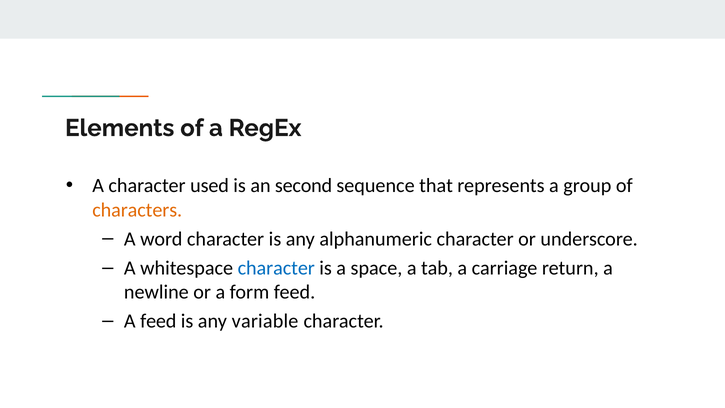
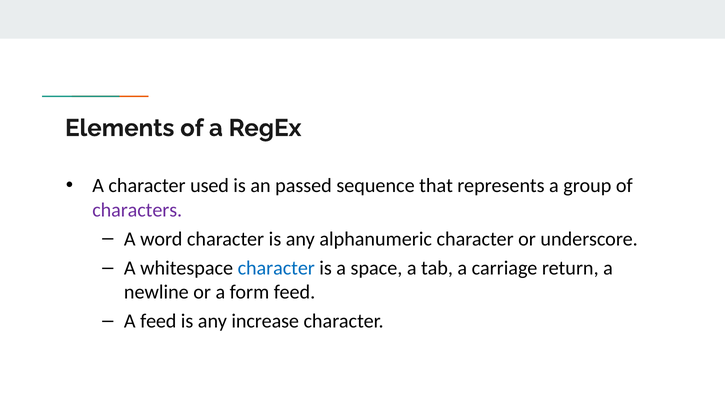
second: second -> passed (303, 186)
characters colour: orange -> purple (137, 210)
variable: variable -> increase (265, 321)
